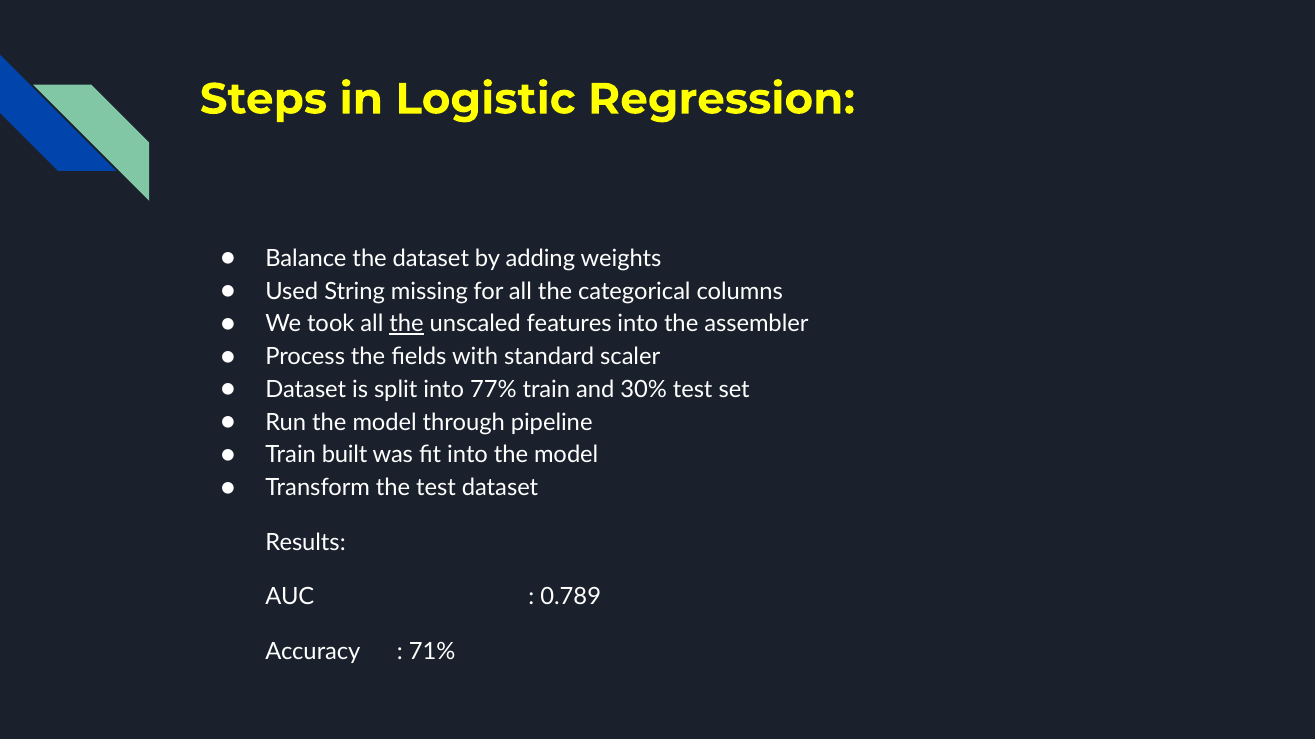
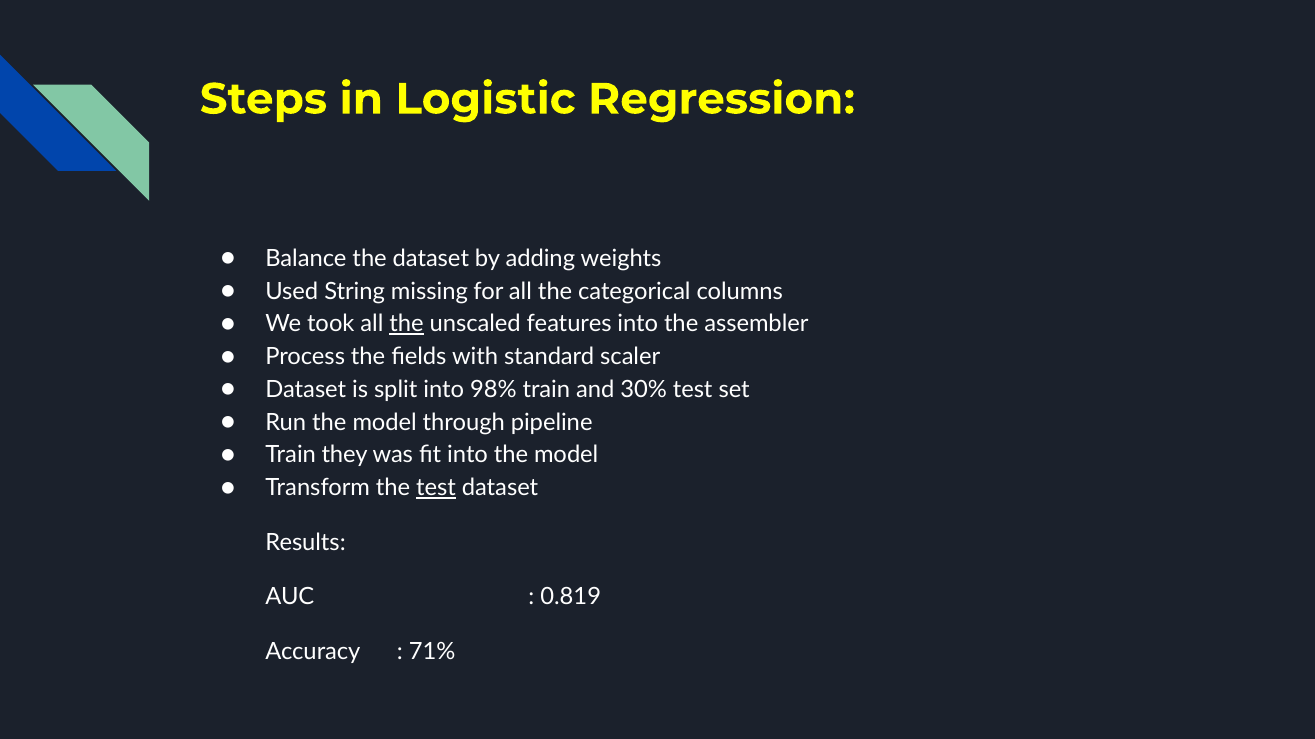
77%: 77% -> 98% (493, 390)
built: built -> they (345, 455)
test underline: none -> present (436, 488)
0.789: 0.789 -> 0.819 (571, 597)
